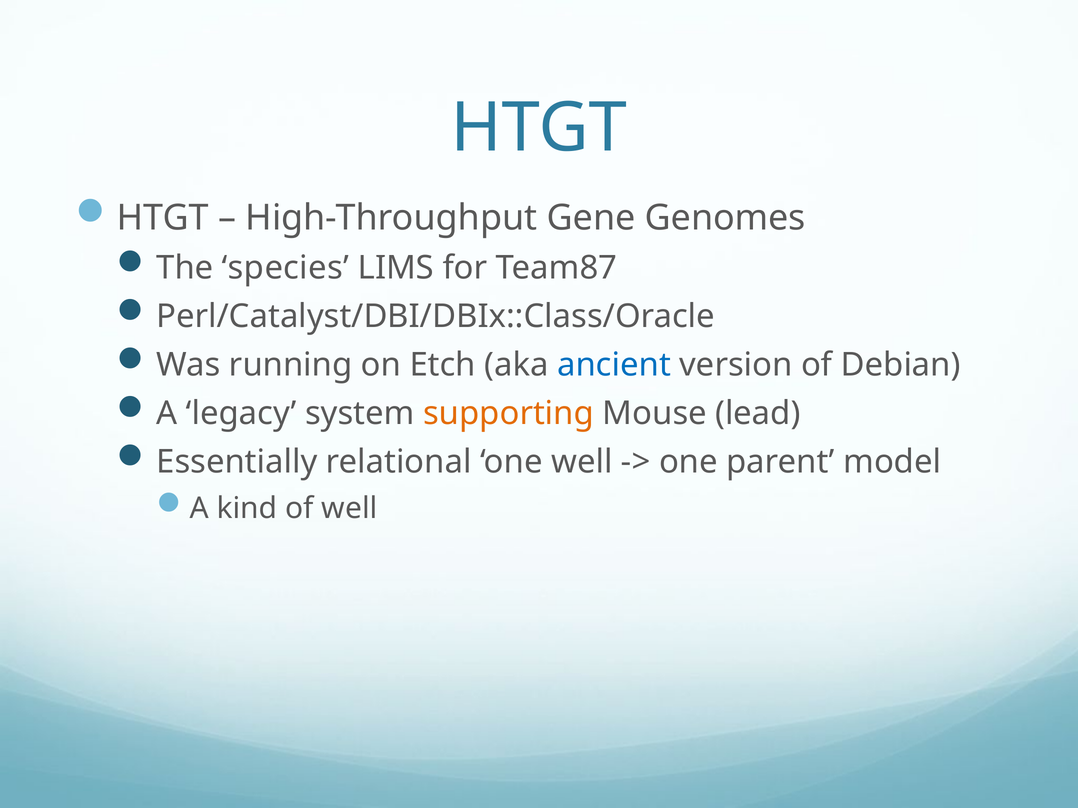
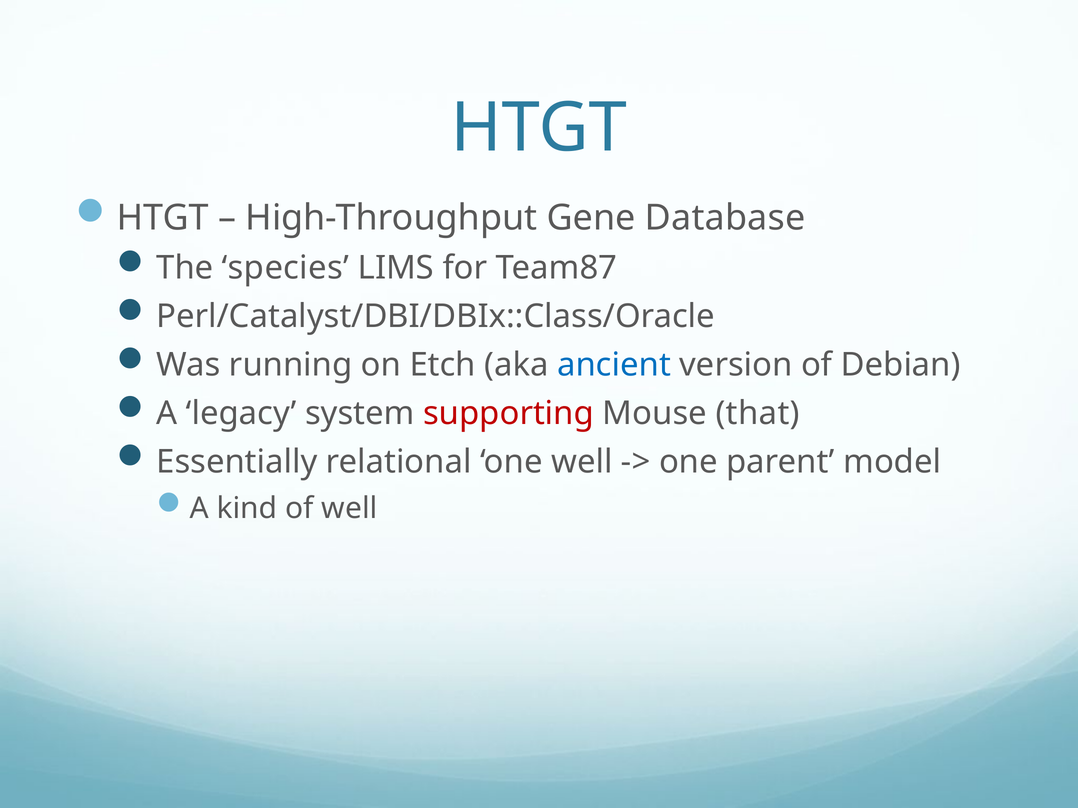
Genomes: Genomes -> Database (725, 218)
supporting colour: orange -> red (509, 414)
lead: lead -> that (758, 414)
